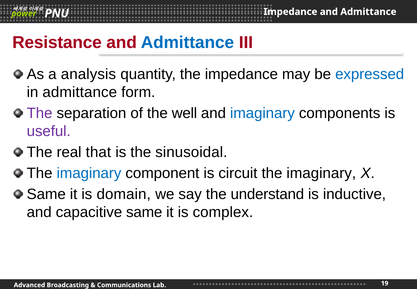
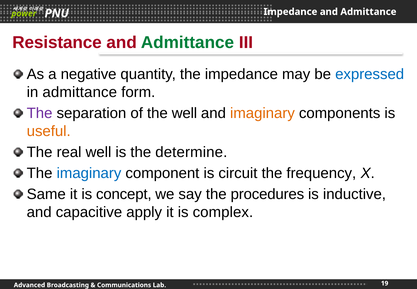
Admittance colour: blue -> green (187, 43)
analysis: analysis -> negative (89, 74)
imaginary colour: blue -> orange (262, 113)
useful colour: purple -> orange (49, 131)
real that: that -> well (98, 152)
sinusoidal: sinusoidal -> determine (191, 152)
imaginary: imaginary -> frequency (321, 173)
domain: domain -> concept (124, 194)
understand: understand -> procedures (267, 194)
capacitive same: same -> apply (144, 212)
